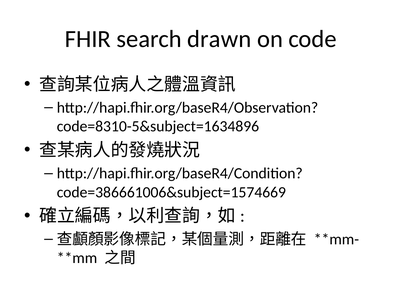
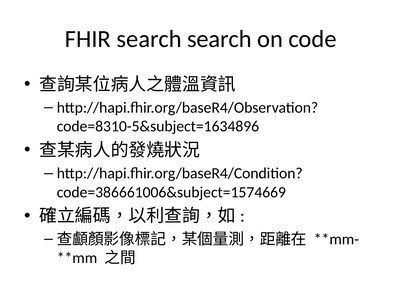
search drawn: drawn -> search (219, 39)
